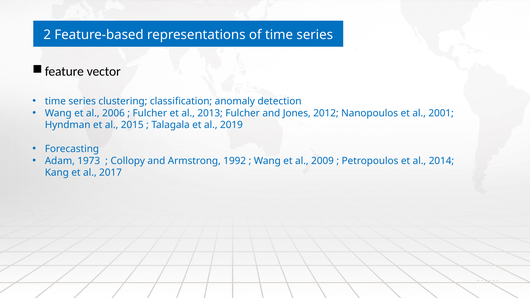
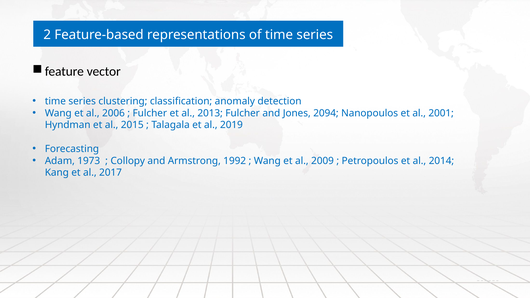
2012: 2012 -> 2094 (326, 113)
